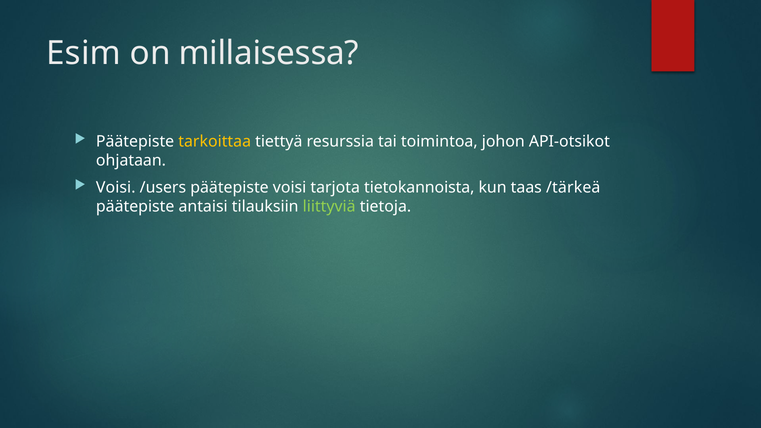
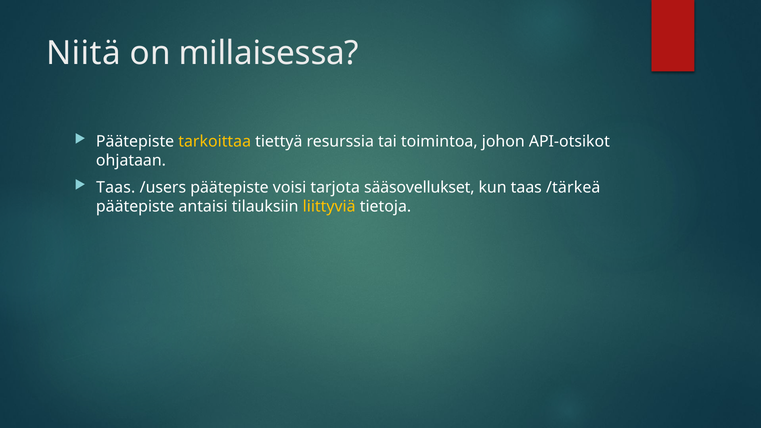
Esim: Esim -> Niitä (83, 53)
Voisi: Voisi -> Taas (116, 188)
tietokannoista: tietokannoista -> sääsovellukset (419, 188)
liittyviä colour: light green -> yellow (329, 207)
